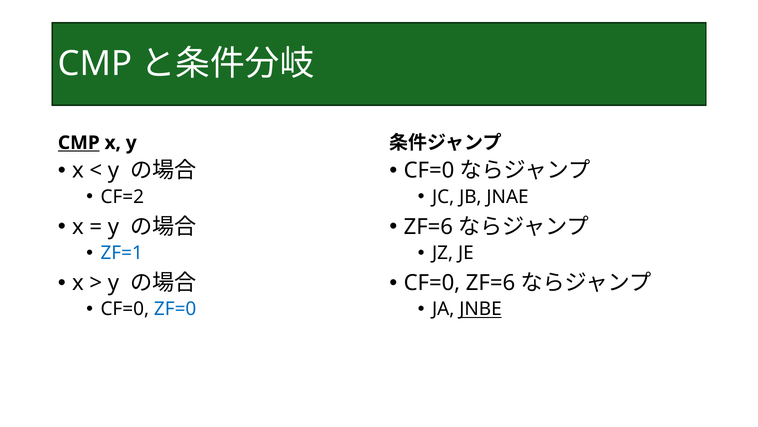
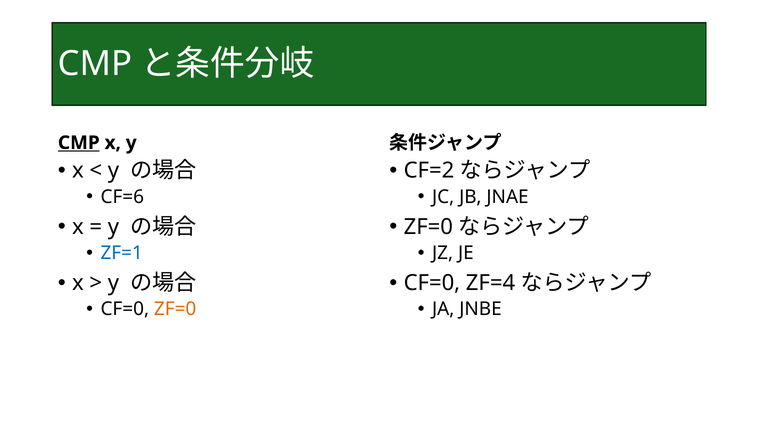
CF=0: CF=0 -> CF=2 (429, 170)
CF=2: CF=2 -> CF=6 (122, 197)
ZF=6: ZF=6 -> ZF=0 (428, 227)
CF=0 ZF=6: ZF=6 -> ZF=4 (491, 283)
ZF=0 colour: blue -> orange (175, 309)
JNBE underline: present -> none (481, 309)
